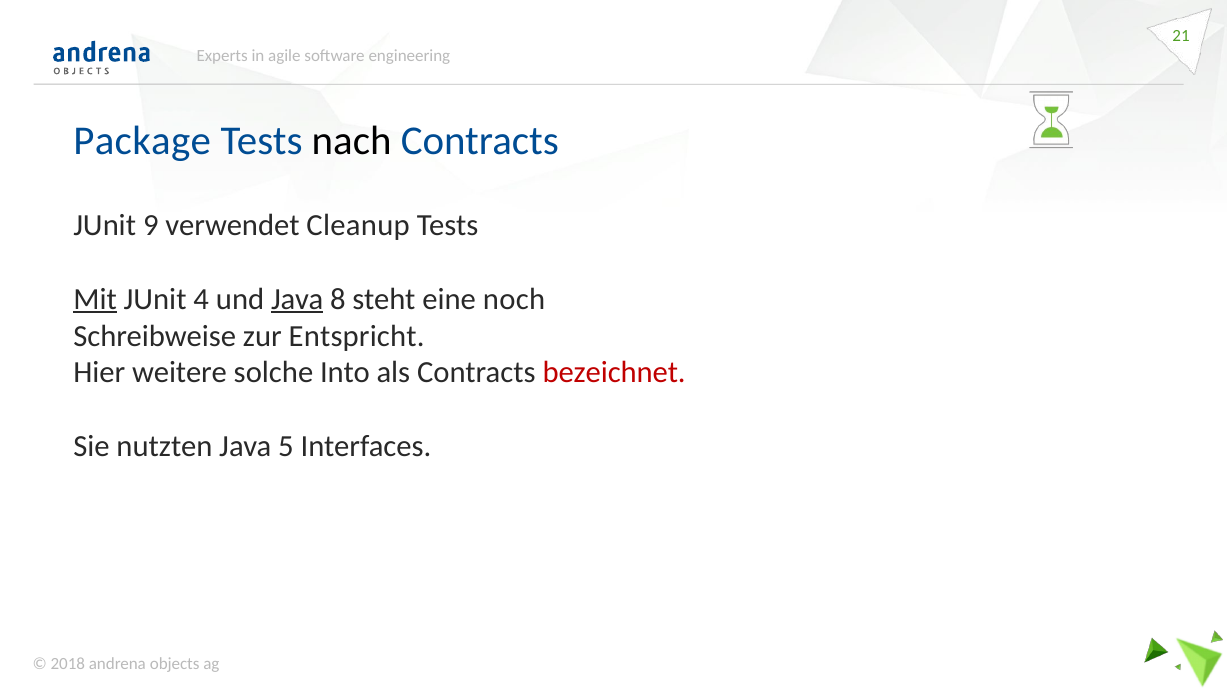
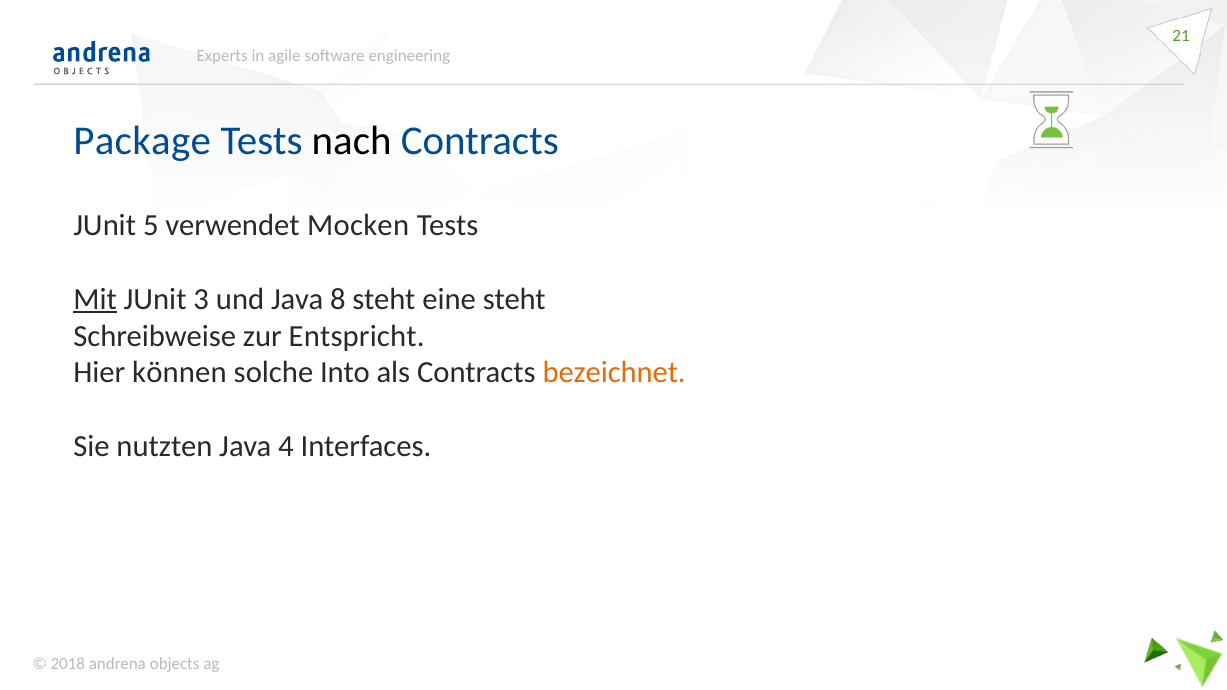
9: 9 -> 5 (151, 226)
Cleanup: Cleanup -> Mocken (358, 226)
4: 4 -> 3 (201, 299)
Java underline: present -> none (297, 299)
eine noch: noch -> steht (514, 299)
weitere: weitere -> können (179, 373)
bezeichnet colour: red -> orange (614, 373)
5: 5 -> 4 (286, 446)
